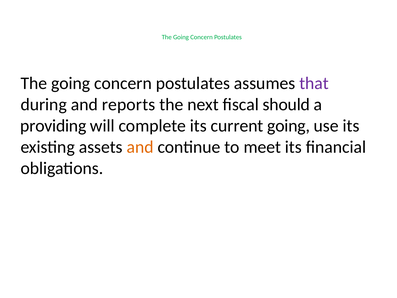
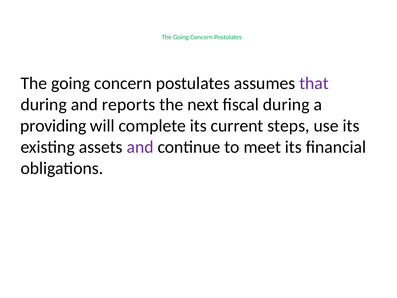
fiscal should: should -> during (286, 104)
current going: going -> steps (288, 126)
and colour: orange -> purple (140, 147)
